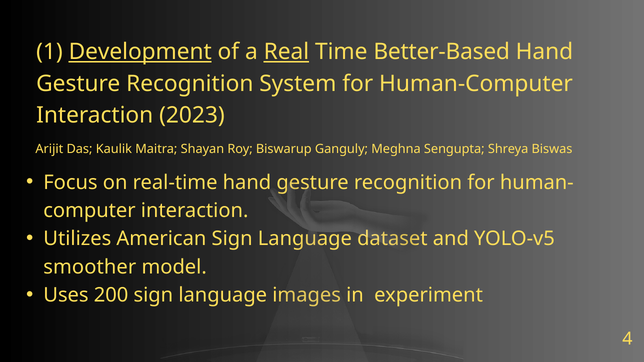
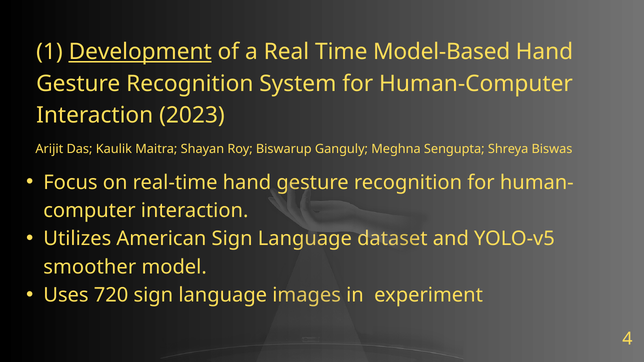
Real underline: present -> none (286, 52)
Better-Based: Better-Based -> Model-Based (442, 52)
200: 200 -> 720 (111, 295)
